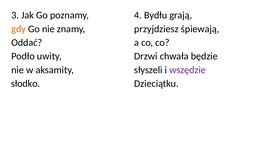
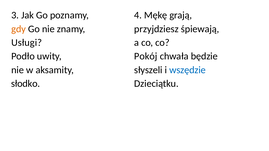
Bydłu: Bydłu -> Mękę (156, 15)
Oddać: Oddać -> Usługi (27, 43)
Drzwi: Drzwi -> Pokój (146, 56)
wszędzie colour: purple -> blue (188, 70)
